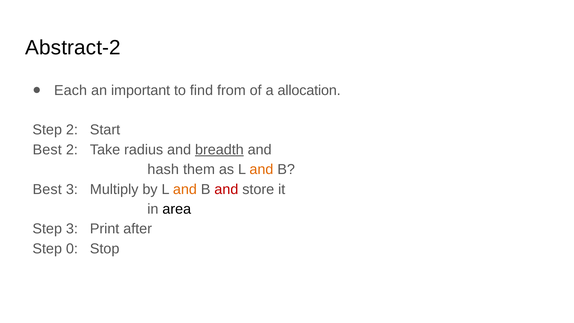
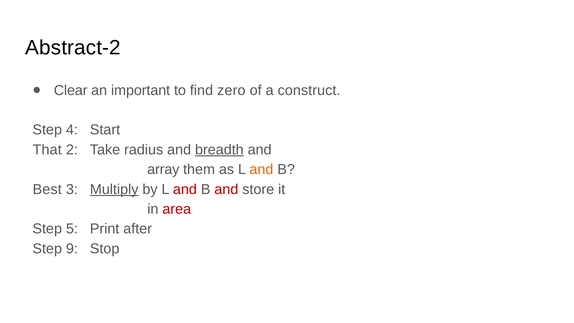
Each: Each -> Clear (71, 90)
from: from -> zero (231, 90)
allocation: allocation -> construct (309, 90)
Step 2: 2 -> 4 (72, 130)
Best: Best -> That (47, 150)
hash: hash -> array (163, 169)
Multiply underline: none -> present (114, 189)
and colour: orange -> red (185, 189)
area colour: black -> red (177, 209)
Step 3: 3 -> 5 (72, 229)
0: 0 -> 9 (72, 249)
